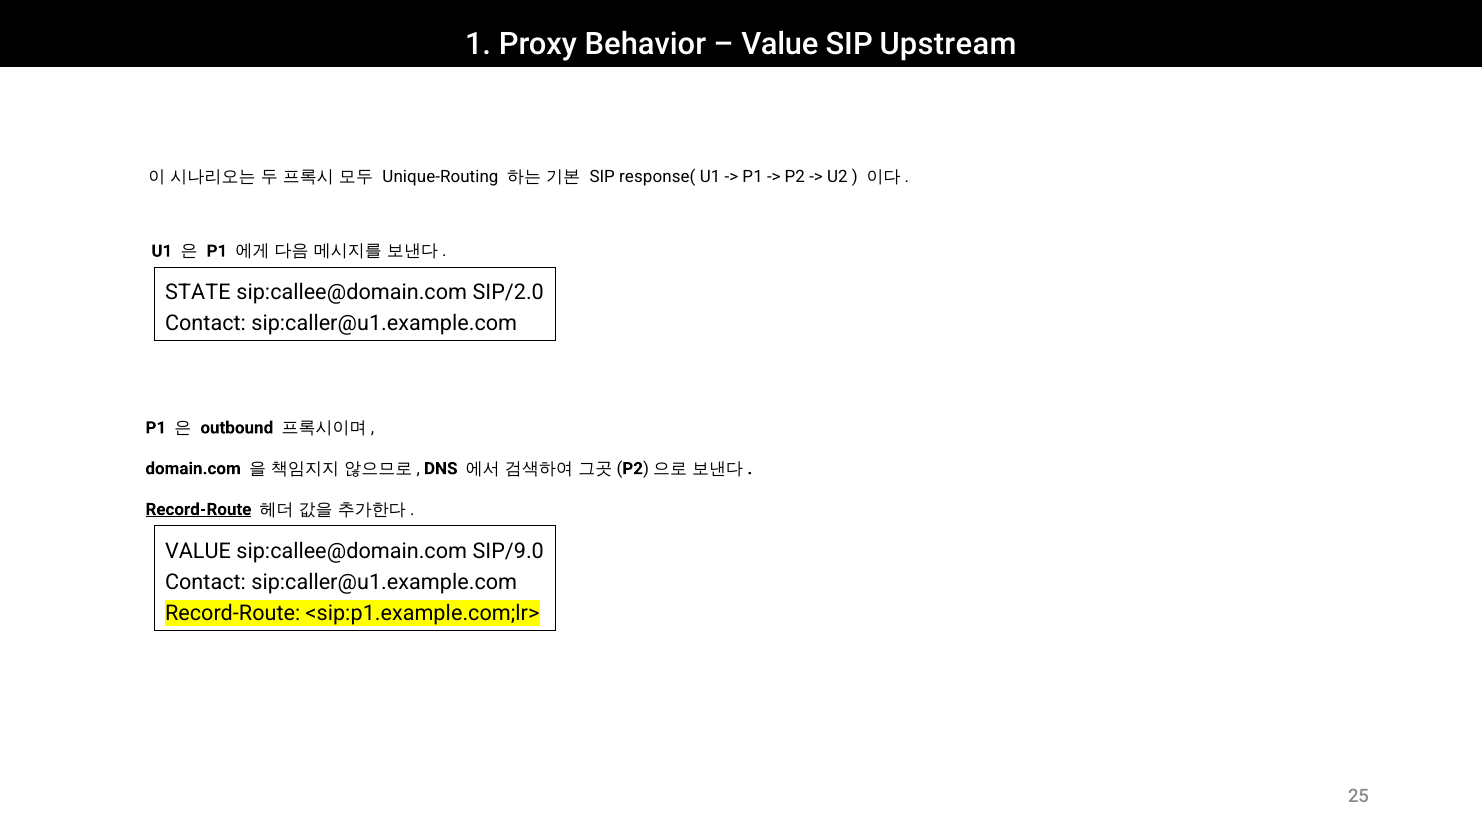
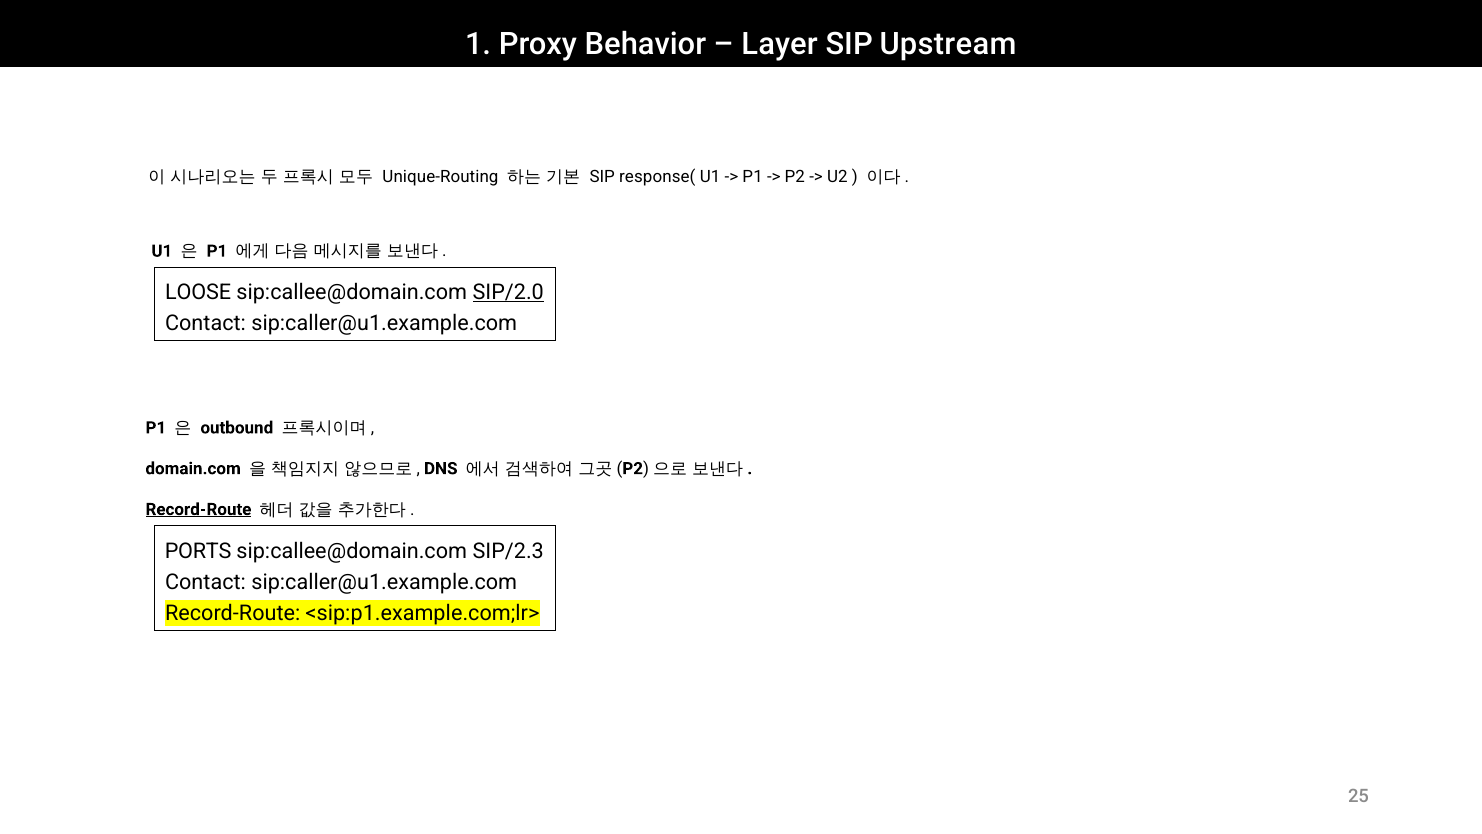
Value: Value -> Layer (780, 44)
STATE: STATE -> LOOSE (198, 292)
SIP/2.0 underline: none -> present (508, 292)
VALUE: VALUE -> PORTS (198, 551)
SIP/9.0: SIP/9.0 -> SIP/2.3 (508, 551)
